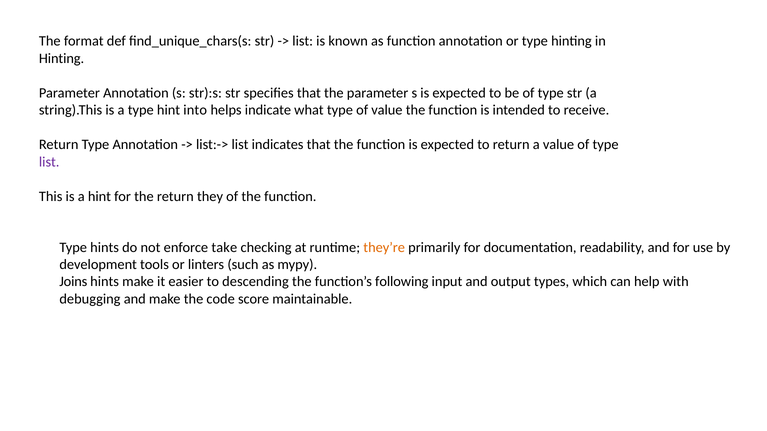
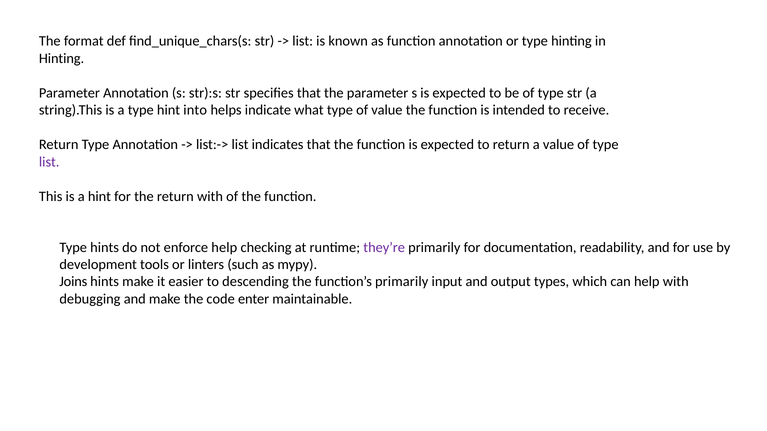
return they: they -> with (210, 196)
enforce take: take -> help (224, 248)
they’re colour: orange -> purple (384, 248)
function’s following: following -> primarily (402, 282)
score: score -> enter (254, 299)
